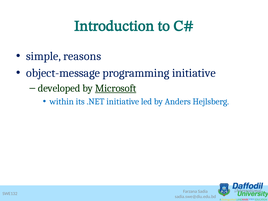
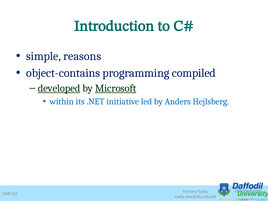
object-message: object-message -> object-contains (63, 73)
programming initiative: initiative -> compiled (194, 73)
developed underline: none -> present (59, 88)
